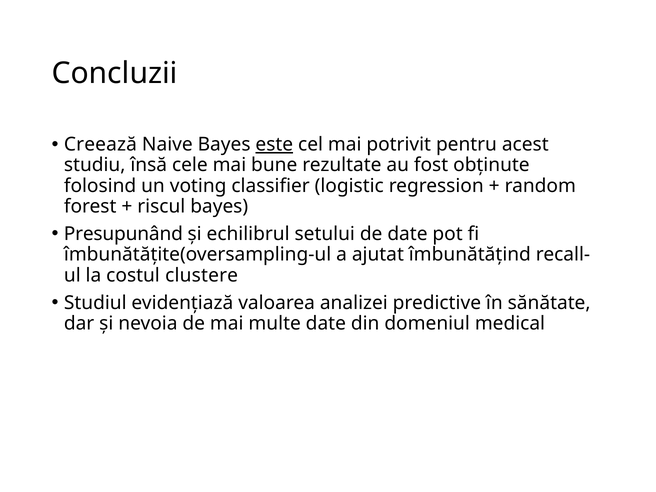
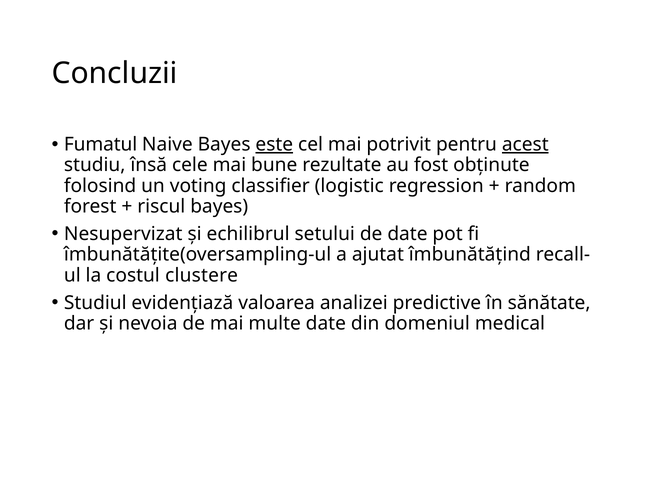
Creează: Creează -> Fumatul (101, 144)
acest underline: none -> present (525, 144)
Presupunând: Presupunând -> Nesupervizat (123, 234)
